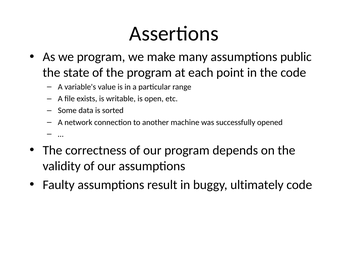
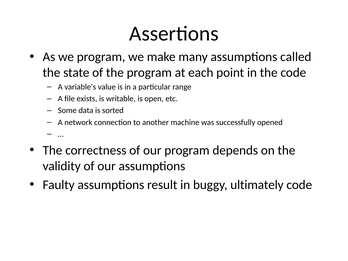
public: public -> called (296, 57)
